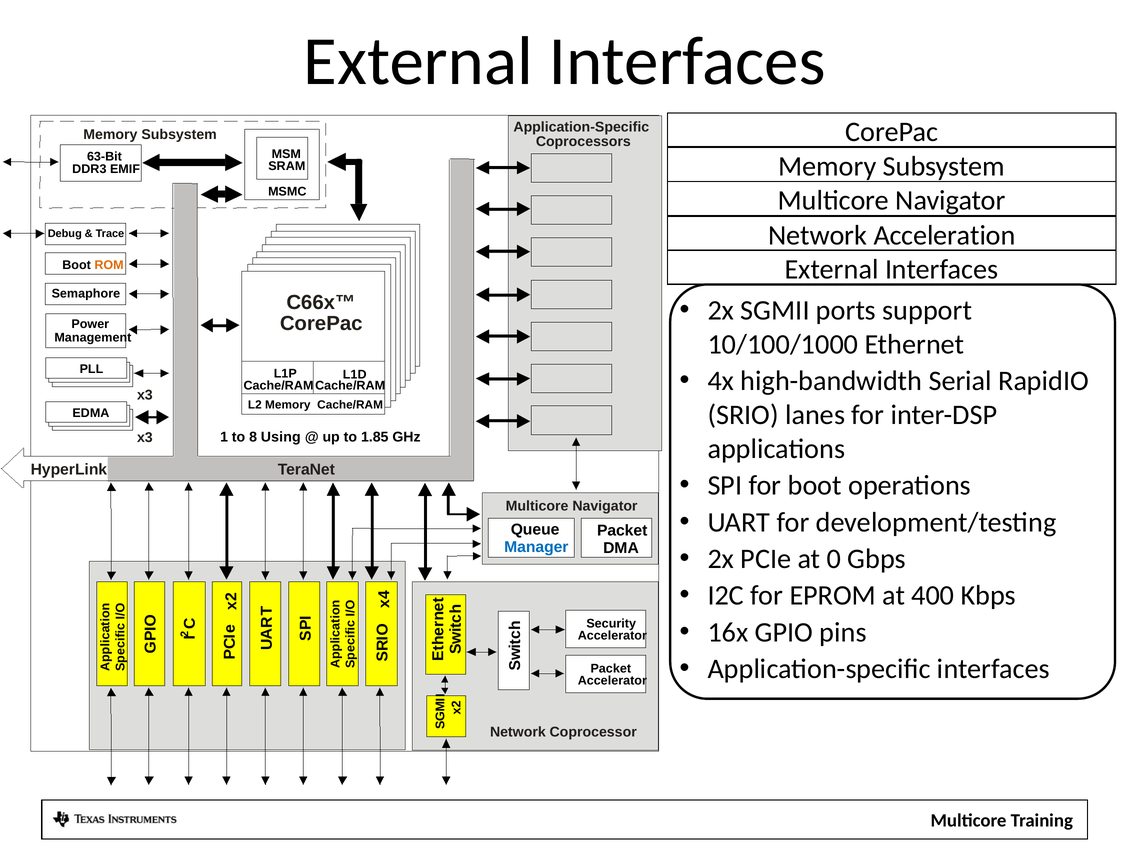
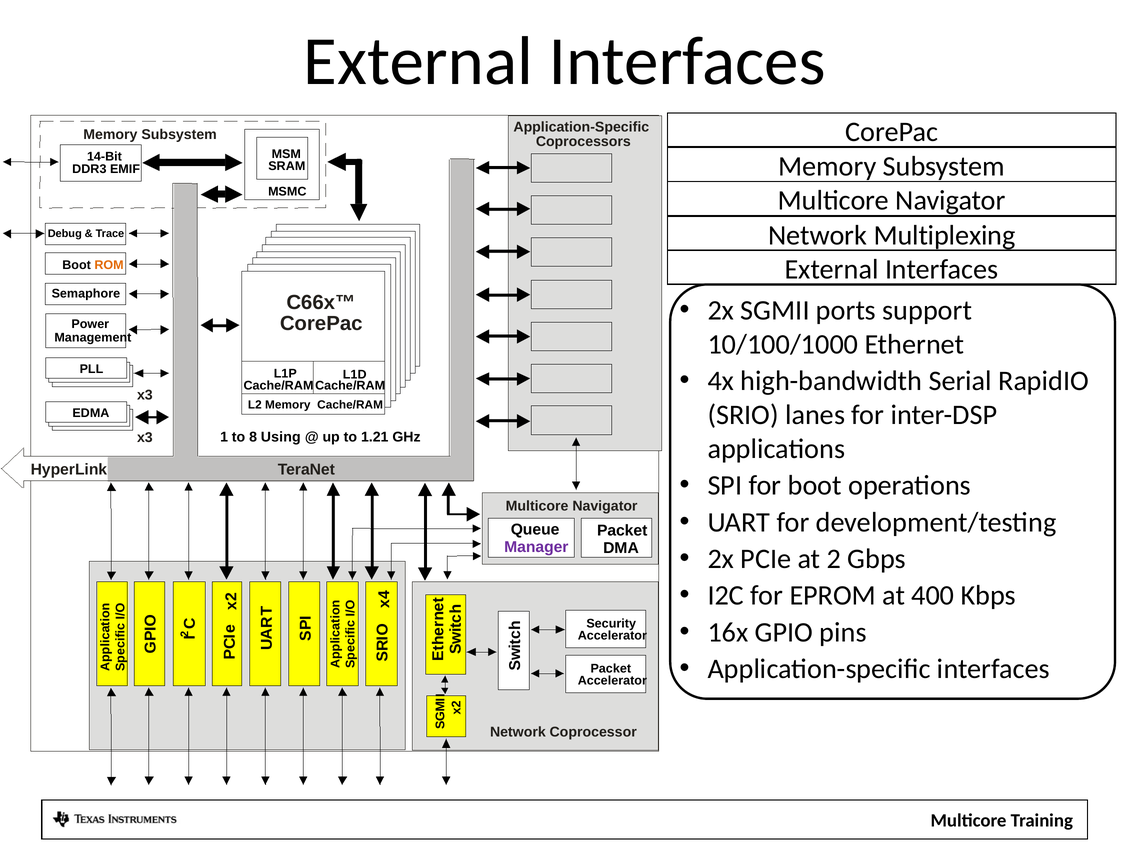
63-Bit: 63-Bit -> 14-Bit (104, 157)
Acceleration: Acceleration -> Multiplexing (945, 235)
1.85: 1.85 -> 1.21 (375, 437)
Manager colour: blue -> purple (536, 547)
at 0: 0 -> 2 (834, 559)
